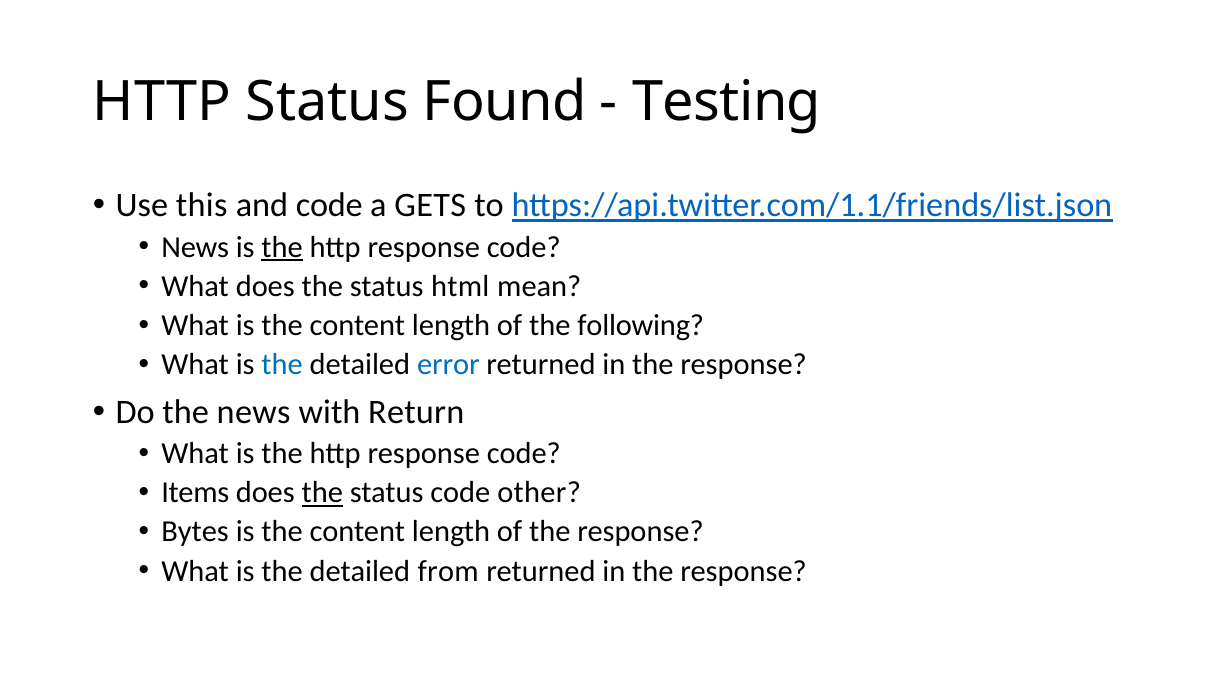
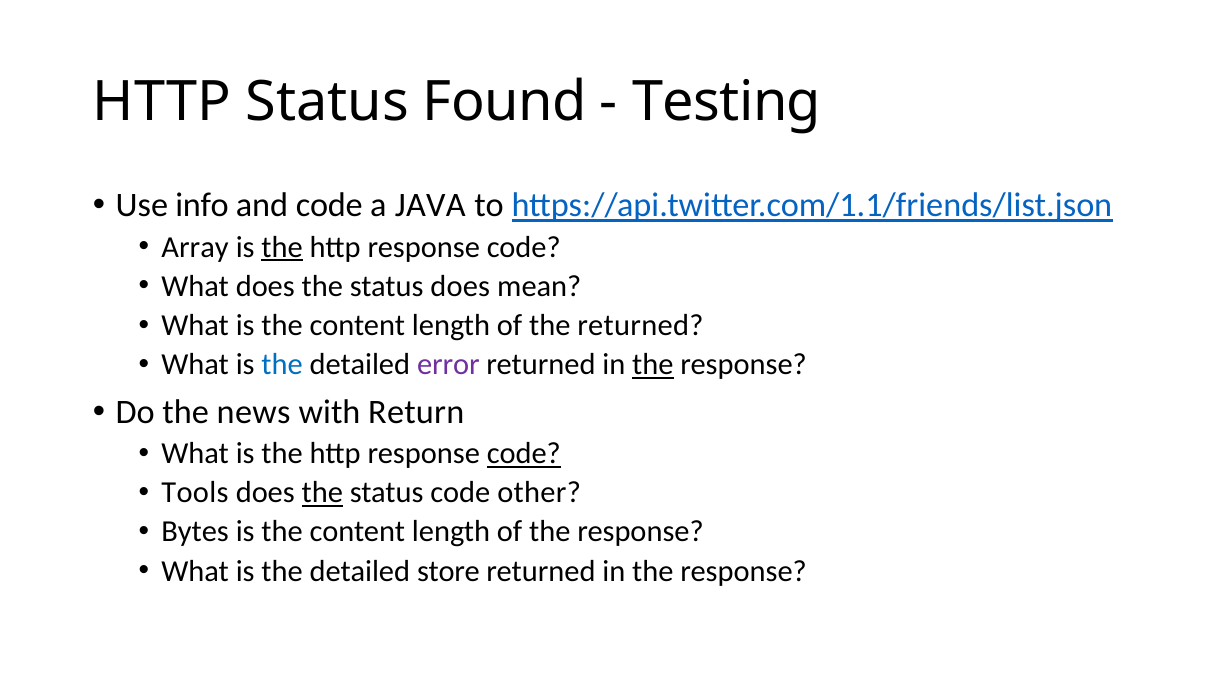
this: this -> info (202, 206)
GETS: GETS -> JAVA (430, 206)
News: News -> Array (195, 247)
status html: html -> does (460, 286)
the following: following -> returned (640, 325)
error colour: blue -> purple (448, 365)
the underline: none -> present (653, 365)
code underline: none -> present (524, 454)
Items: Items -> Tools (195, 493)
from: from -> store (448, 571)
